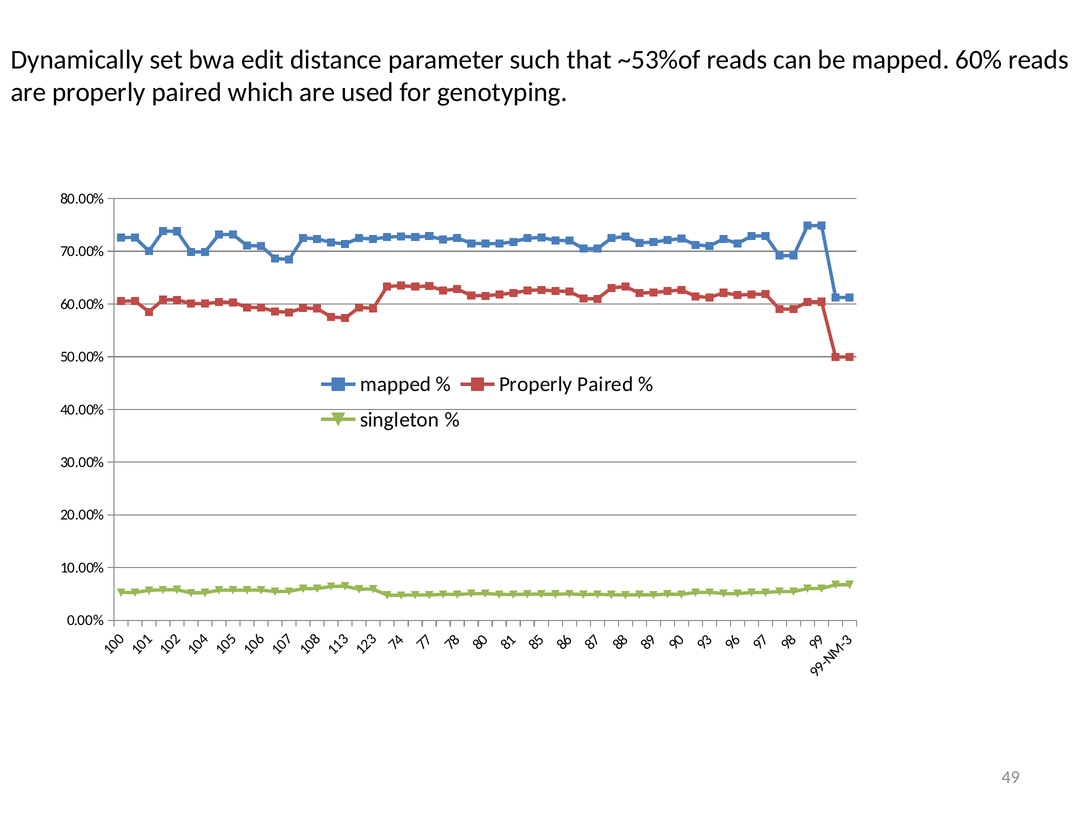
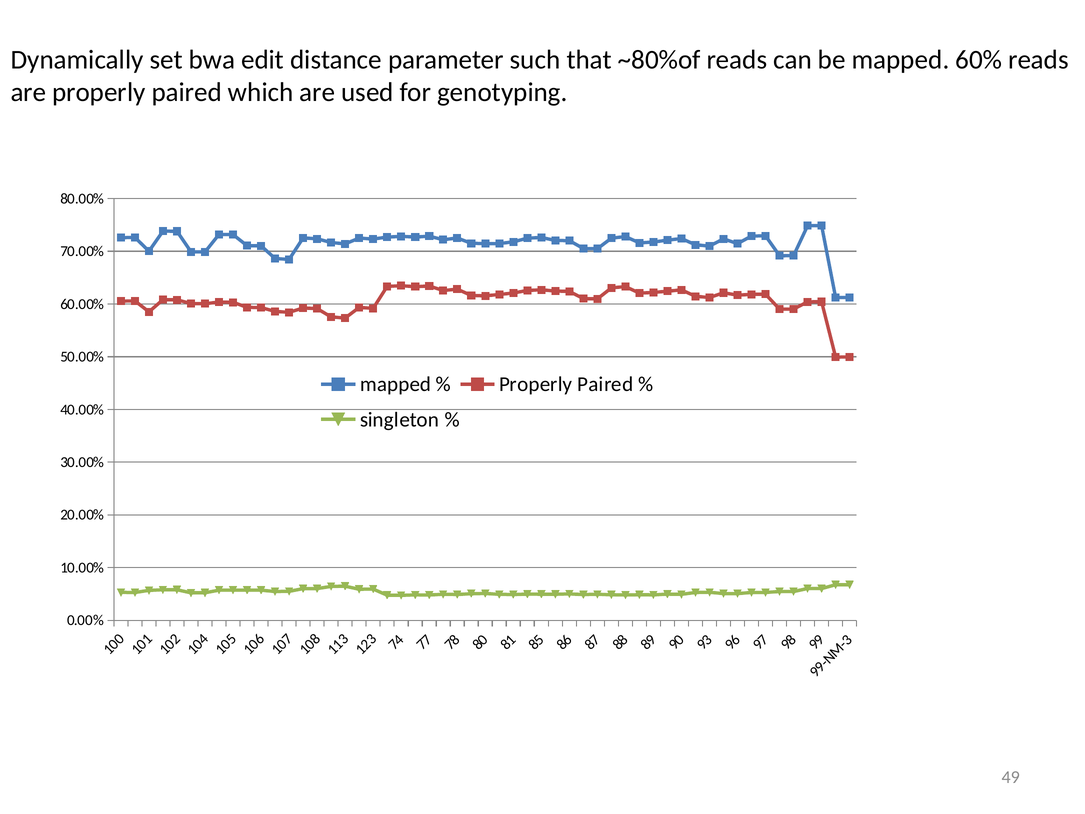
~53%of: ~53%of -> ~80%of (659, 60)
